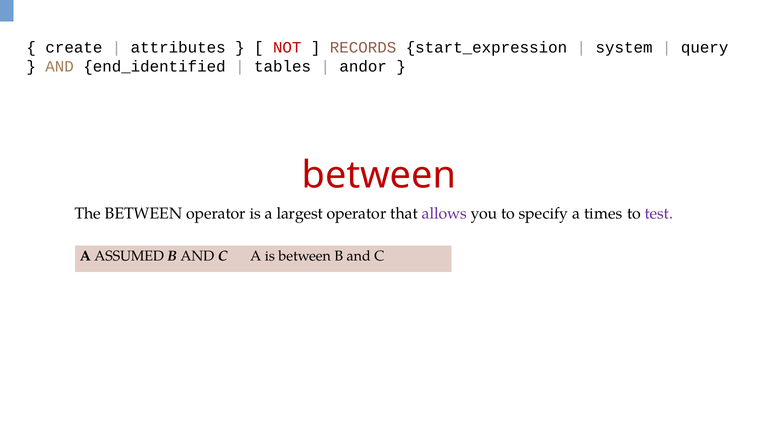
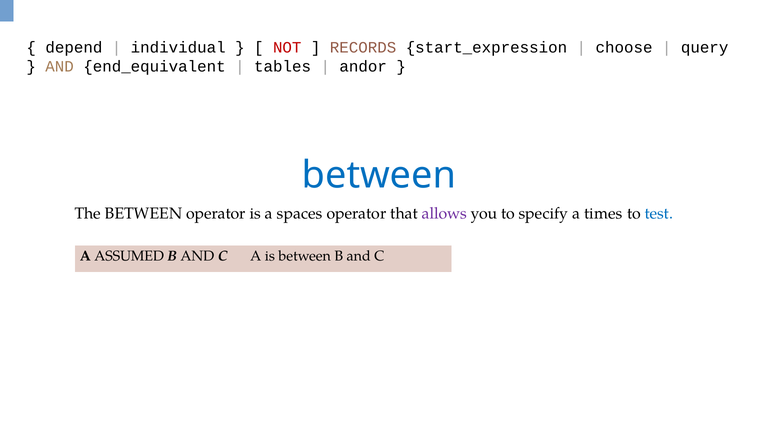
create: create -> depend (74, 47)
attributes: attributes -> individual (178, 47)
system: system -> choose (624, 47)
end_identified: end_identified -> end_equivalent (154, 66)
between colour: red -> blue (379, 175)
largest: largest -> spaces (300, 213)
test colour: purple -> blue (659, 213)
